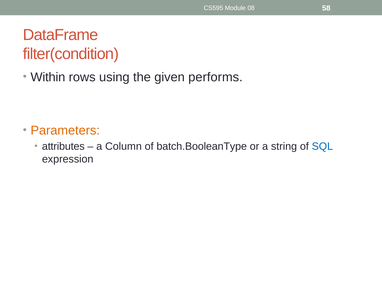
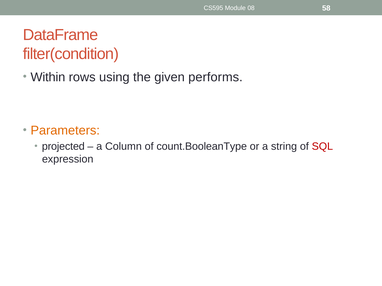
attributes: attributes -> projected (63, 147)
batch.BooleanType: batch.BooleanType -> count.BooleanType (202, 147)
SQL colour: blue -> red (322, 147)
